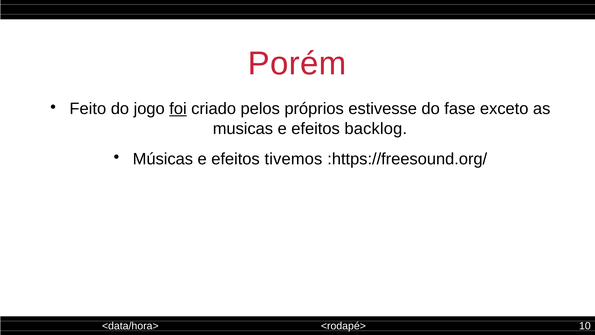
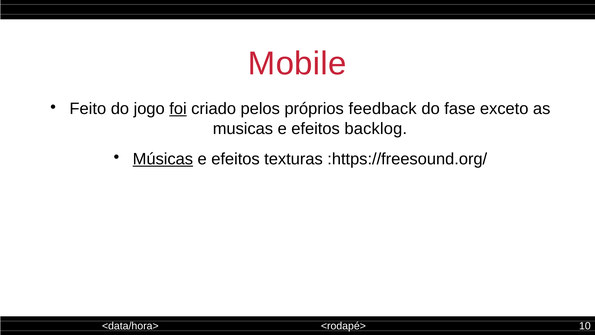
Porém: Porém -> Mobile (297, 64)
estivesse: estivesse -> feedback (383, 109)
Músicas underline: none -> present (163, 159)
tivemos: tivemos -> texturas (294, 159)
